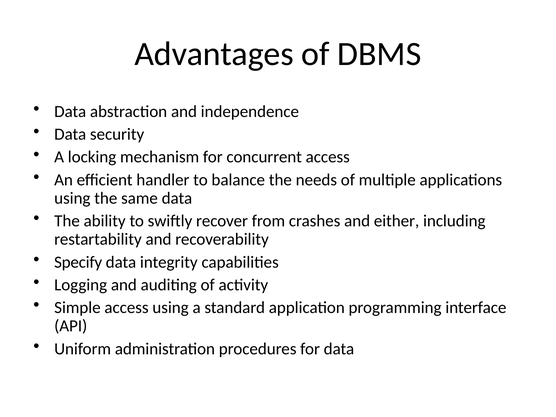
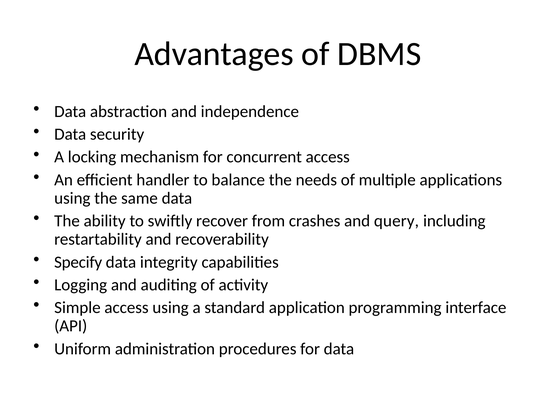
either: either -> query (396, 221)
